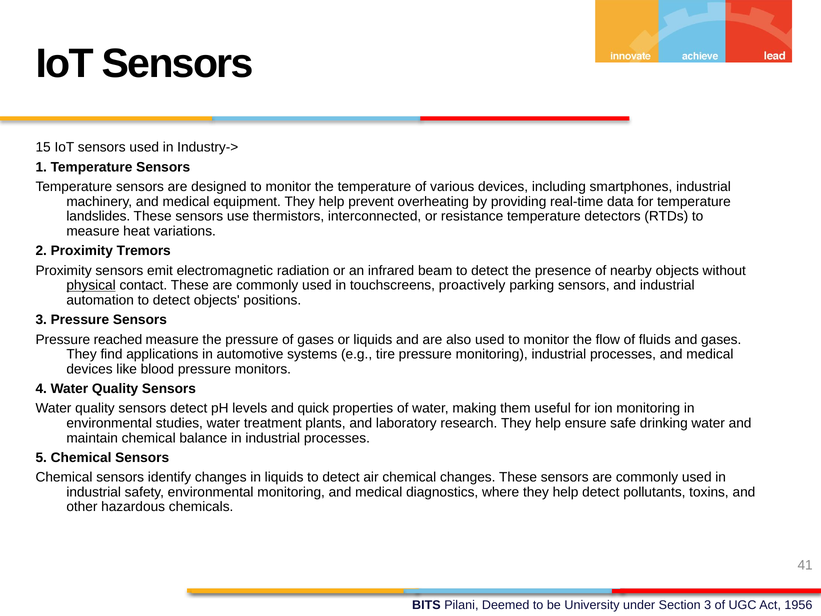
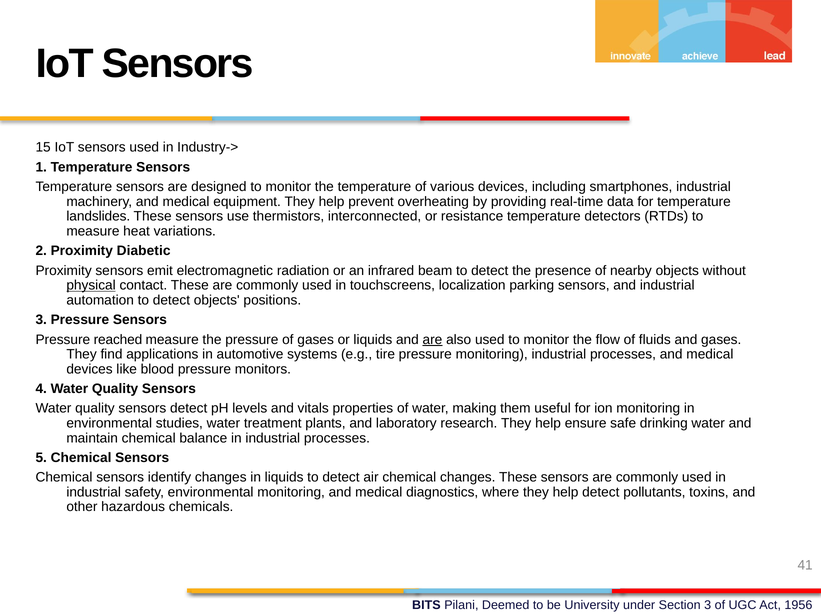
Tremors: Tremors -> Diabetic (144, 251)
proactively: proactively -> localization (472, 285)
are underline: none -> present (432, 339)
quick: quick -> vitals (313, 408)
